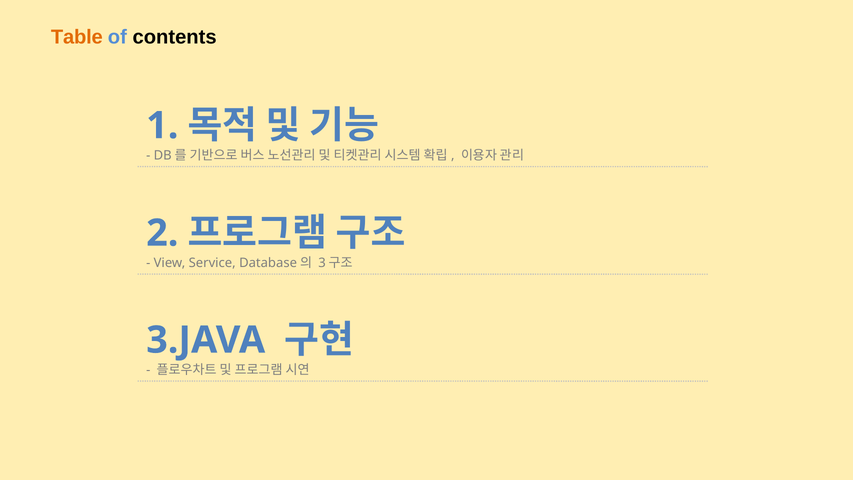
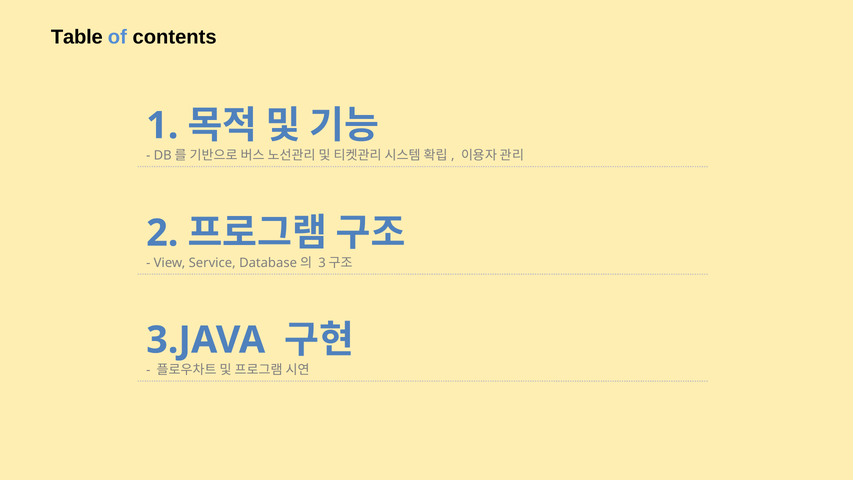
Table colour: orange -> black (77, 37)
